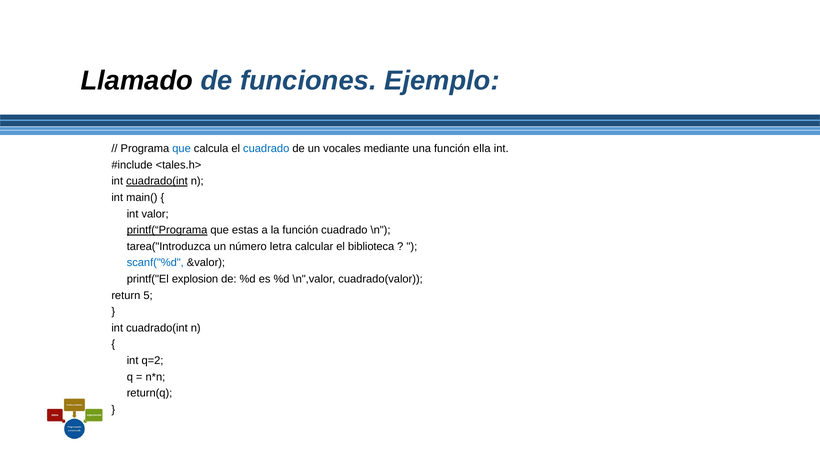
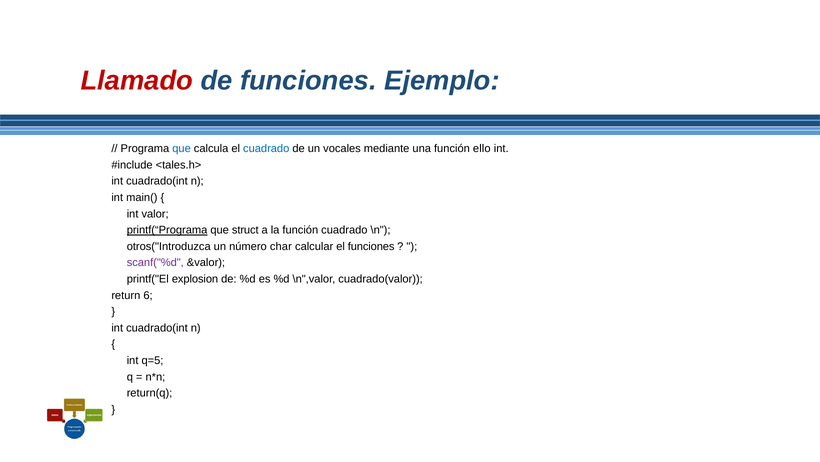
Llamado colour: black -> red (137, 81)
ella: ella -> ello (482, 148)
cuadrado(int underline: present -> none (157, 181)
estas: estas -> struct (245, 230)
tarea("Introduzca: tarea("Introduzca -> otros("Introduzca (169, 246)
letra: letra -> char (281, 246)
el biblioteca: biblioteca -> funciones (371, 246)
scanf("%d colour: blue -> purple (155, 262)
5: 5 -> 6 (148, 295)
q=2: q=2 -> q=5 (152, 360)
